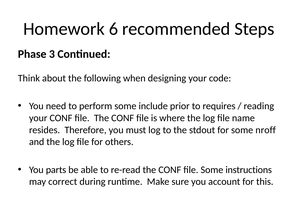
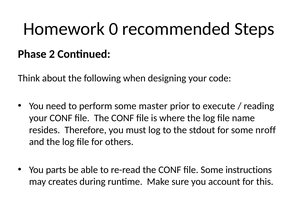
6: 6 -> 0 (113, 29)
3: 3 -> 2 (52, 54)
include: include -> master (153, 106)
requires: requires -> execute (219, 106)
correct: correct -> creates (63, 181)
